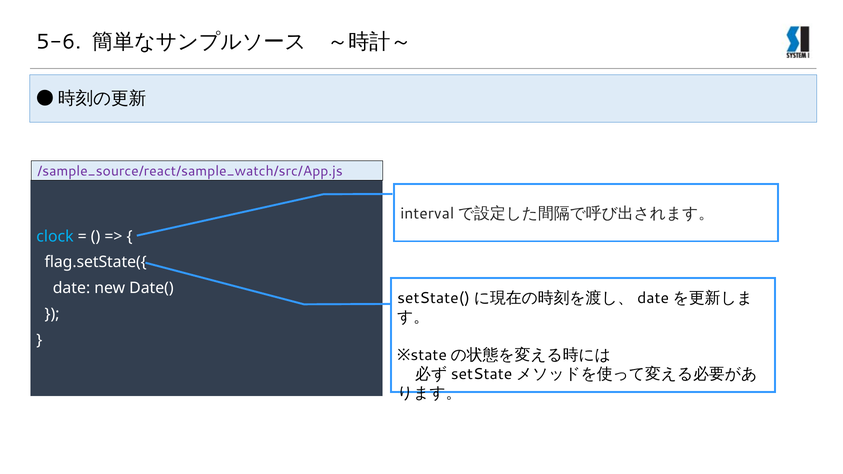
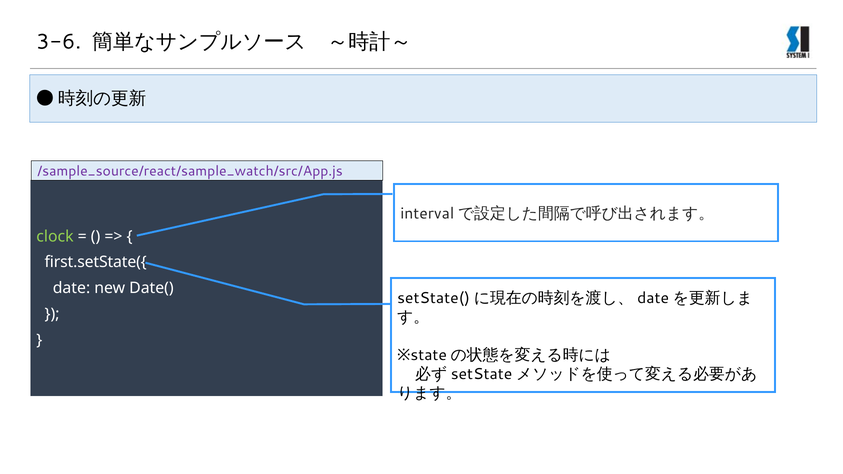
5-6: 5-6 -> 3-6 (59, 42)
clock colour: light blue -> light green (55, 237)
flag.setState({: flag.setState({ -> first.setState({ (96, 262)
